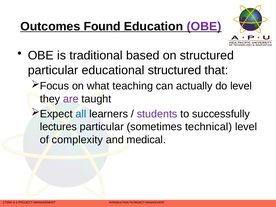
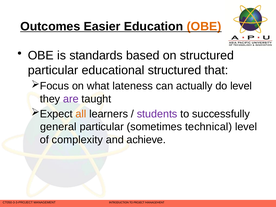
Found: Found -> Easier (102, 26)
OBE colour: purple -> orange (204, 26)
traditional: traditional -> standards (96, 55)
teaching: teaching -> lateness (133, 86)
all colour: blue -> orange (81, 114)
lectures: lectures -> general (58, 127)
medical: medical -> achieve (146, 140)
